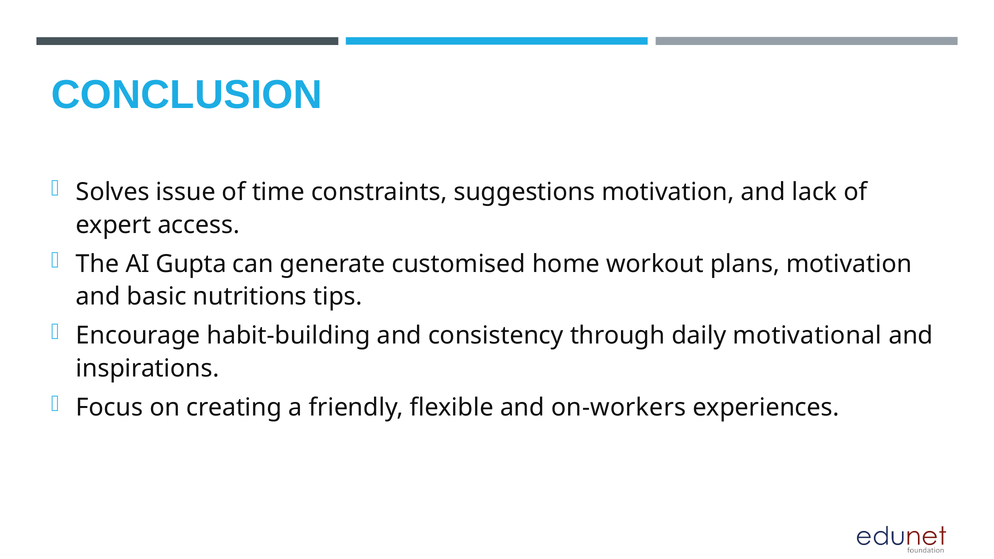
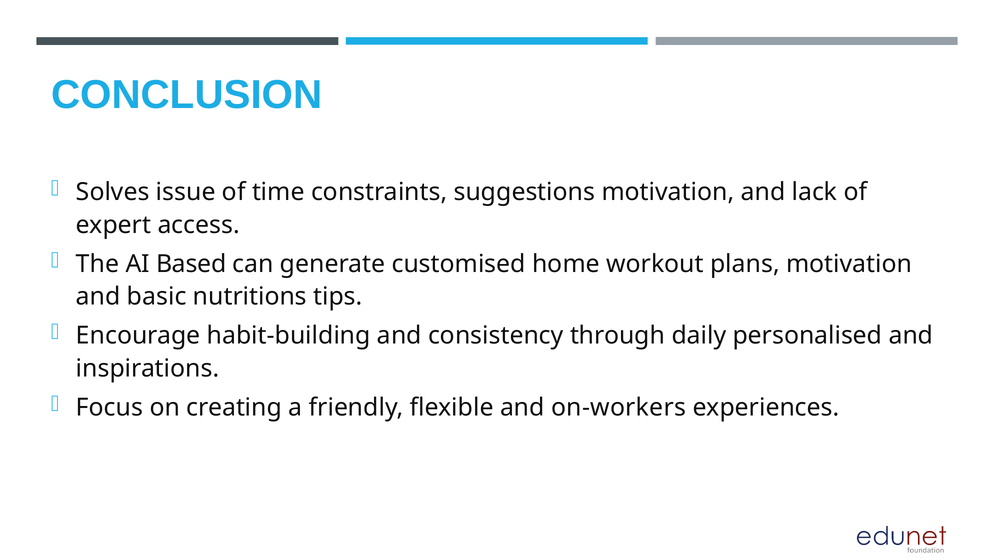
Gupta: Gupta -> Based (191, 264)
motivational: motivational -> personalised (807, 336)
